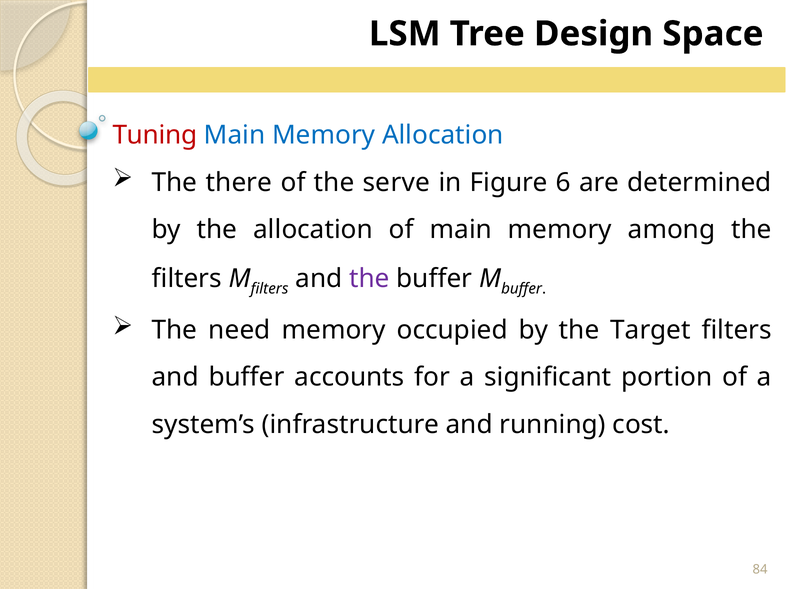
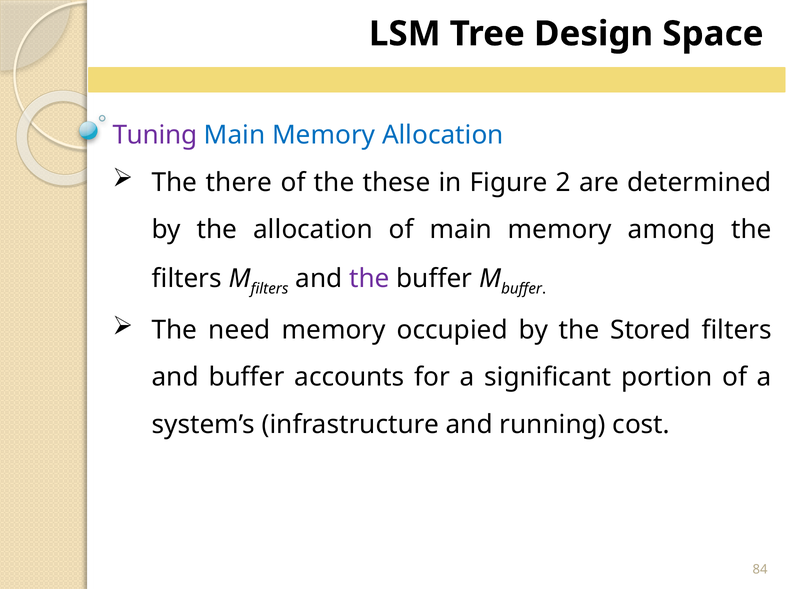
Tuning colour: red -> purple (155, 135)
serve: serve -> these (396, 183)
6: 6 -> 2 (563, 183)
Target: Target -> Stored (651, 331)
